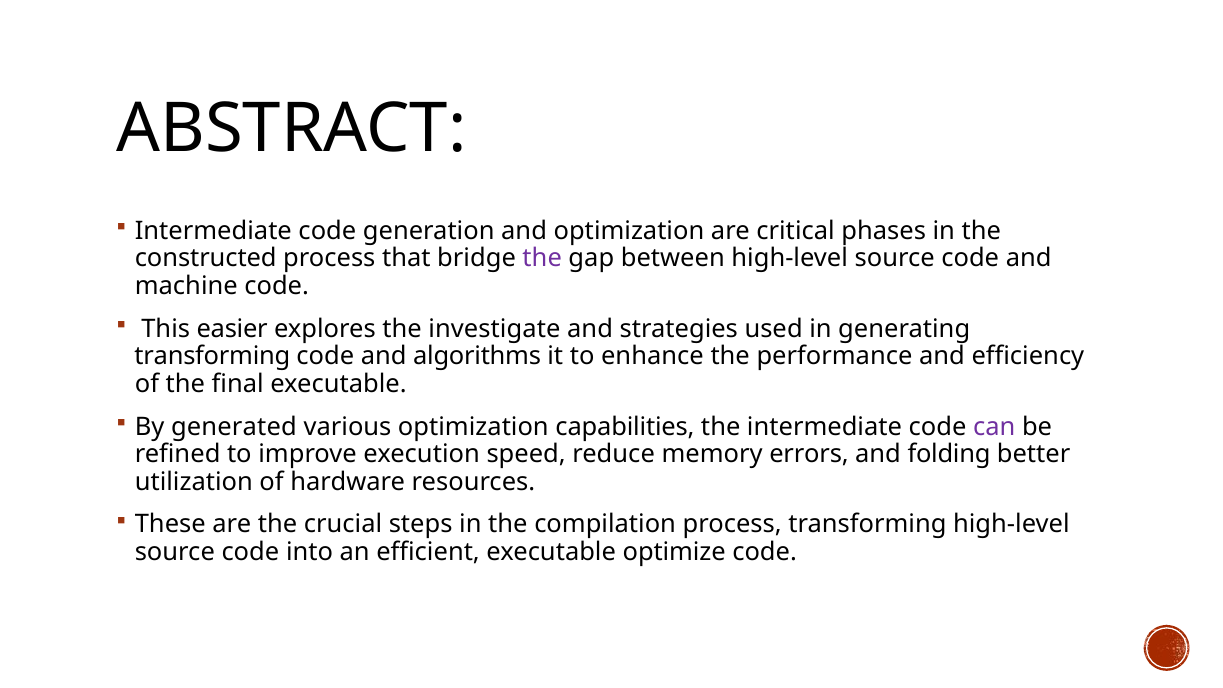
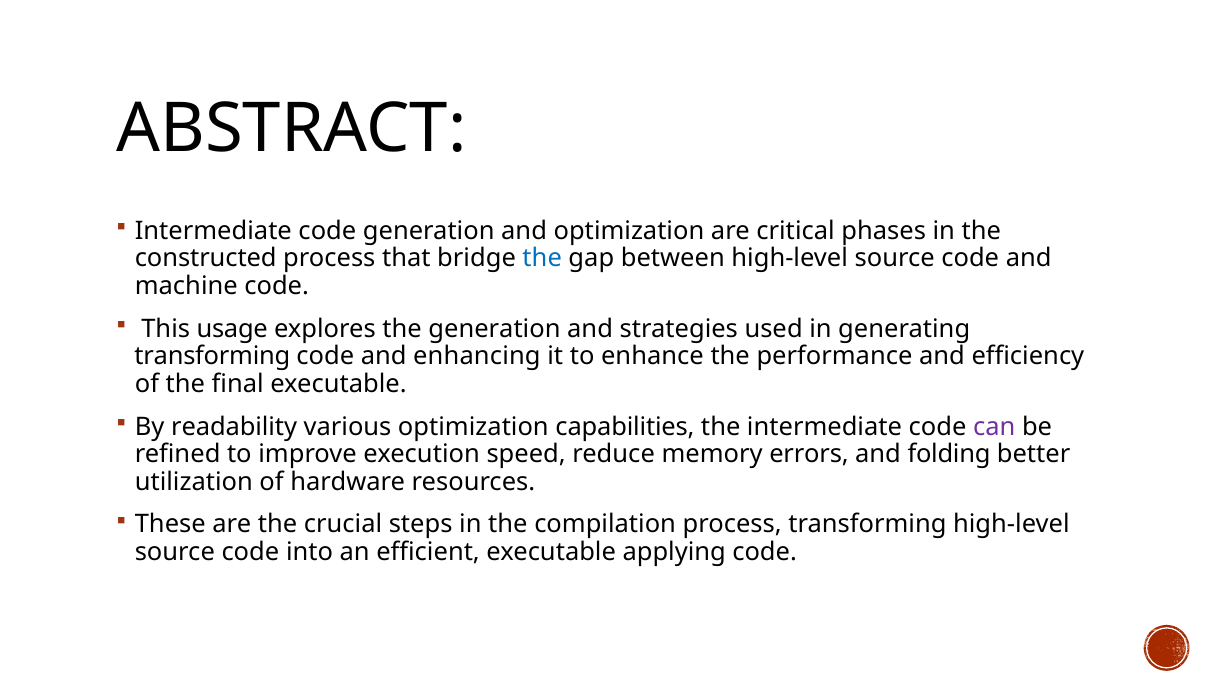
the colour: purple -> blue (542, 259)
easier: easier -> usage (232, 329)
the investigate: investigate -> generation (494, 329)
algorithms: algorithms -> enhancing (477, 356)
generated: generated -> readability (234, 427)
optimize: optimize -> applying (674, 552)
